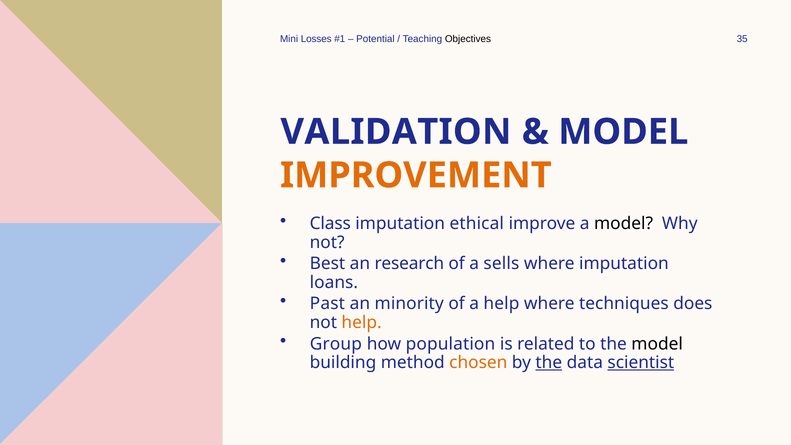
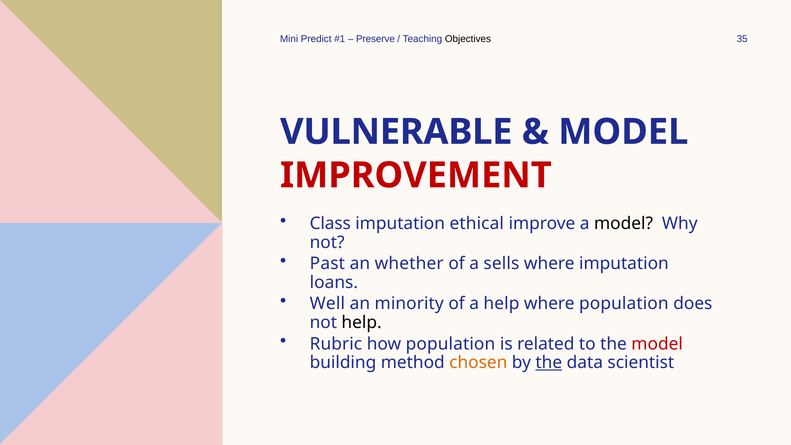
Losses: Losses -> Predict (316, 39)
Potential: Potential -> Preserve (375, 39)
VALIDATION: VALIDATION -> VULNERABLE (396, 132)
IMPROVEMENT colour: orange -> red (416, 175)
Best: Best -> Past (327, 264)
research: research -> whether (409, 264)
Past: Past -> Well (327, 304)
where techniques: techniques -> population (624, 304)
help colour: orange -> black (362, 322)
Group: Group -> Rubric (336, 344)
model colour: black -> red (657, 344)
scientist underline: present -> none (641, 362)
